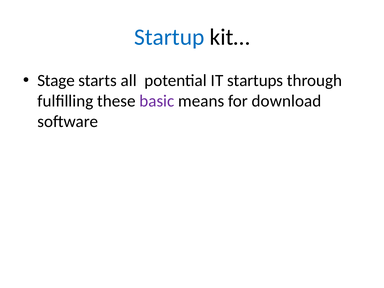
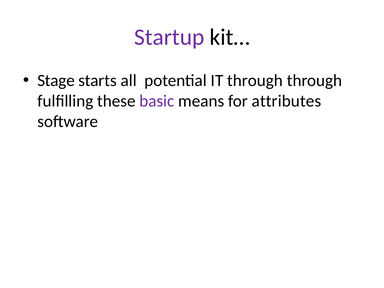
Startup colour: blue -> purple (169, 37)
IT startups: startups -> through (255, 81)
download: download -> attributes (286, 101)
